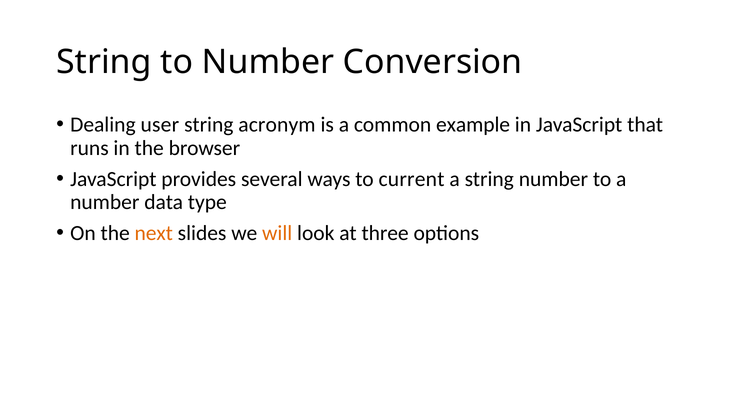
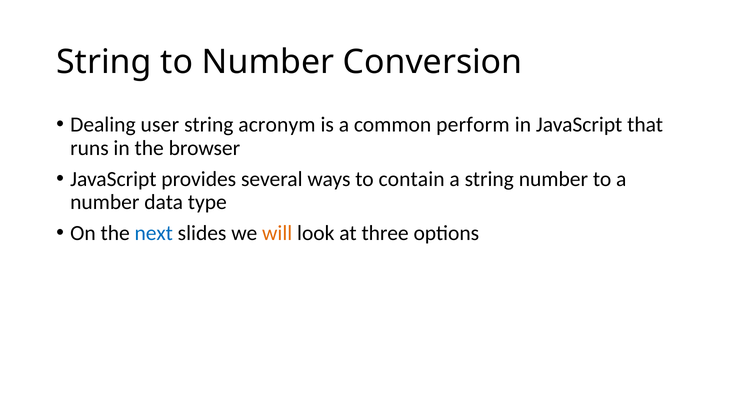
example: example -> perform (473, 125)
current: current -> contain (412, 179)
next colour: orange -> blue (154, 233)
